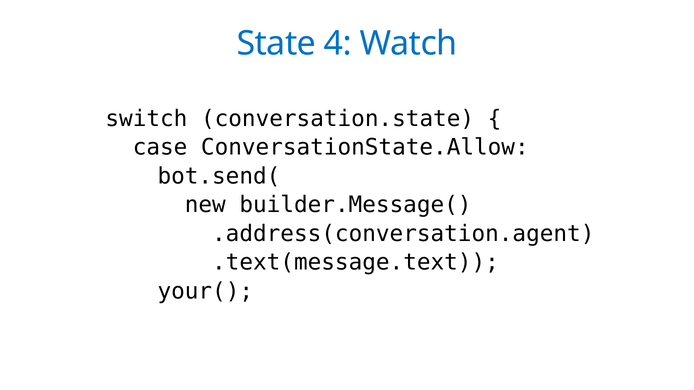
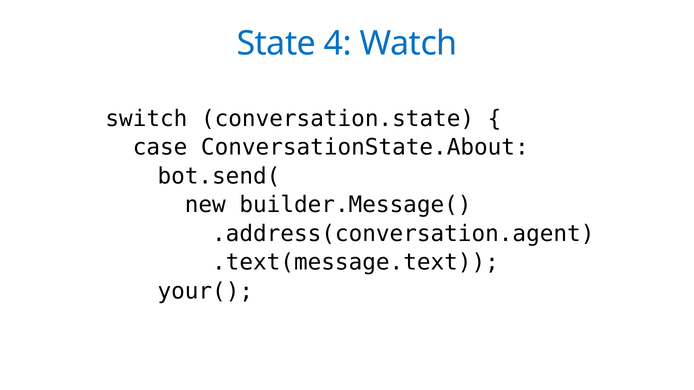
ConversationState.Allow: ConversationState.Allow -> ConversationState.About (365, 148)
